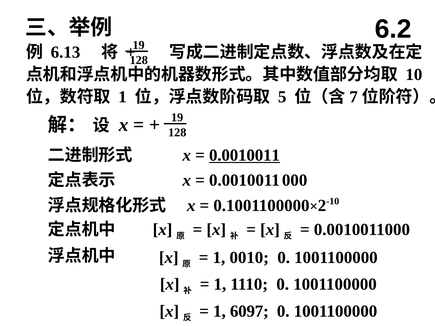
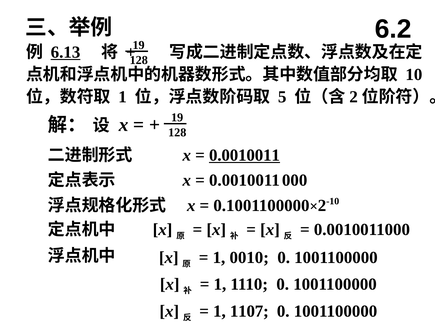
6.13 underline: none -> present (66, 52)
7: 7 -> 2 (354, 97)
6097: 6097 -> 1107 (249, 311)
